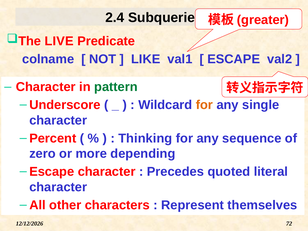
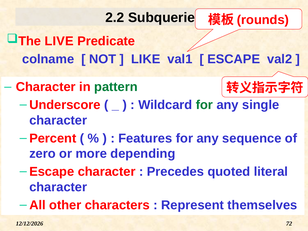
2.4: 2.4 -> 2.2 (115, 18)
greater: greater -> rounds (263, 20)
for colour: orange -> green (204, 105)
Thinking: Thinking -> Features (145, 138)
